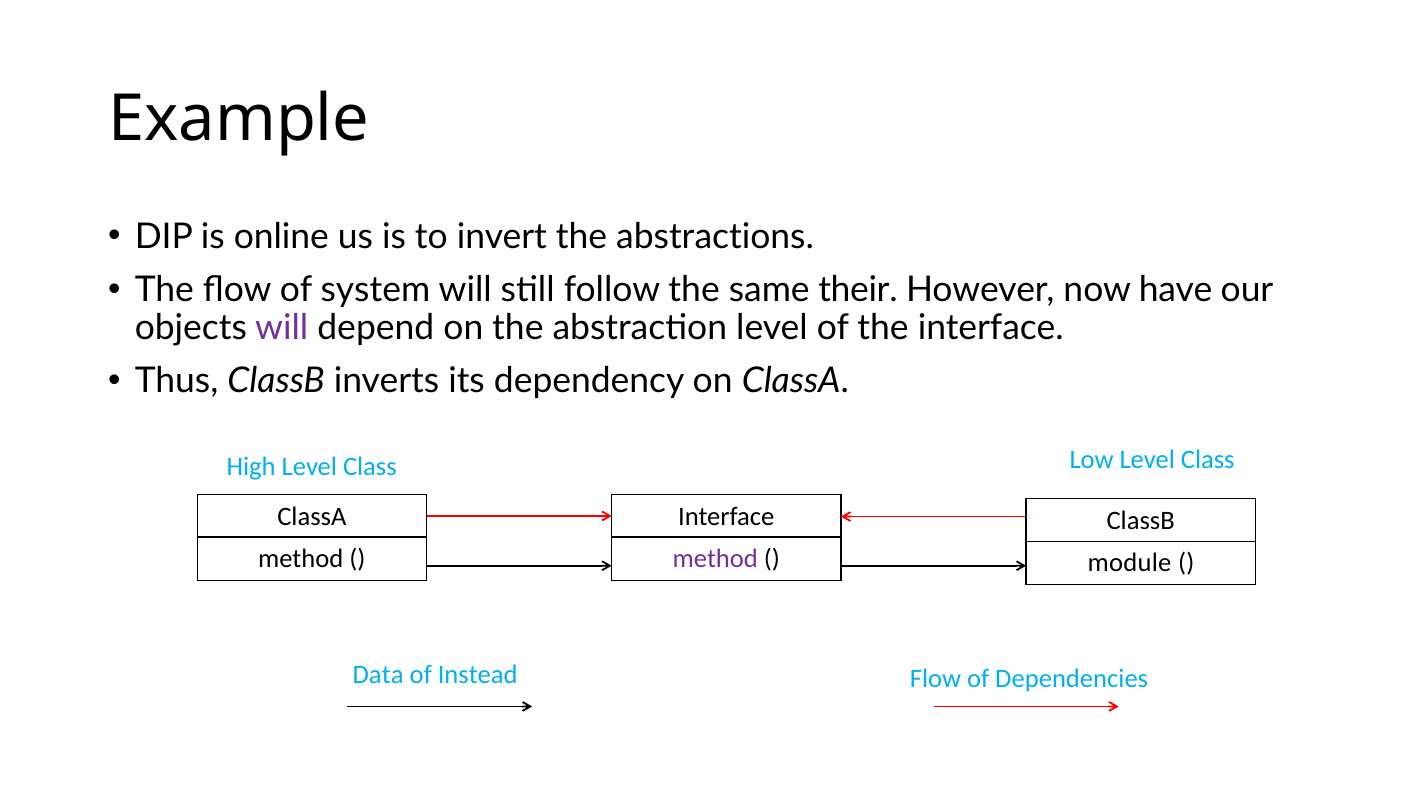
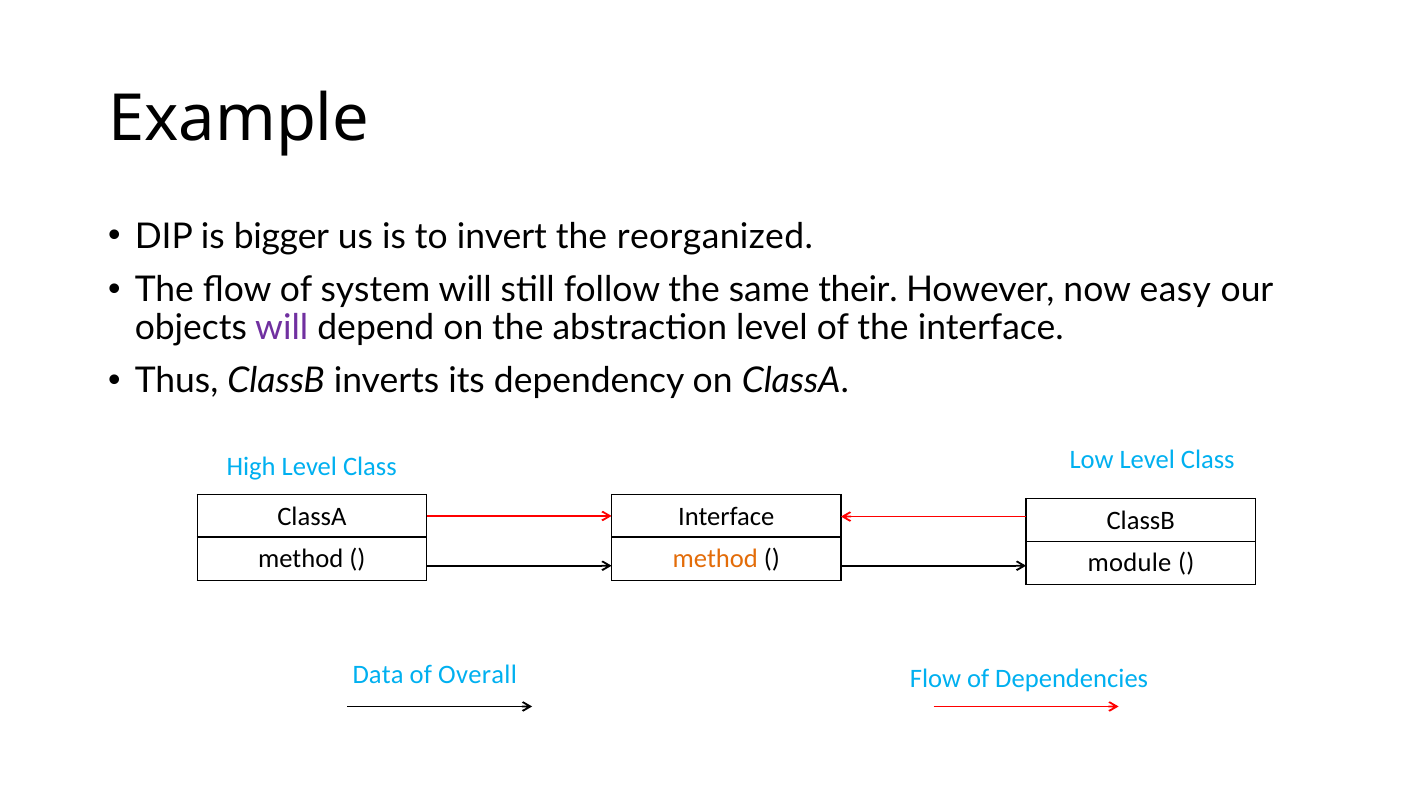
online: online -> bigger (281, 237)
abstractions: abstractions -> reorganized (715, 237)
have: have -> easy (1175, 290)
method colour: purple -> orange (715, 559)
Instead: Instead -> Overall (478, 674)
